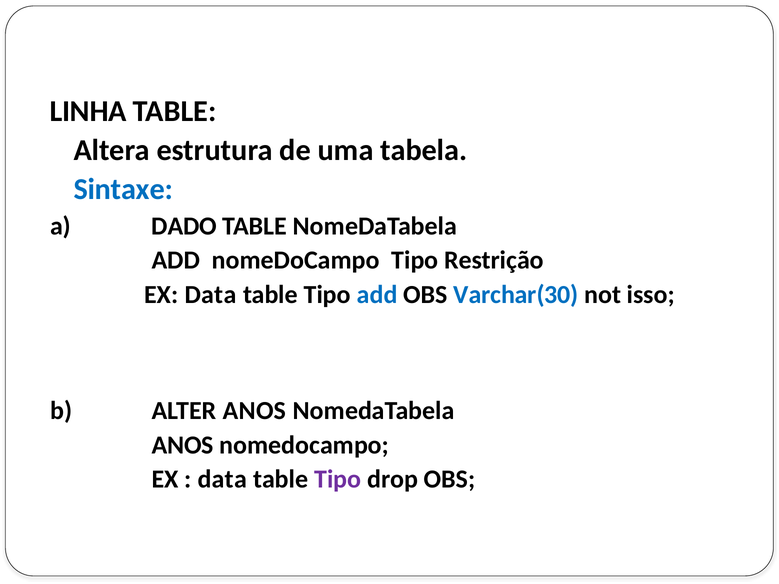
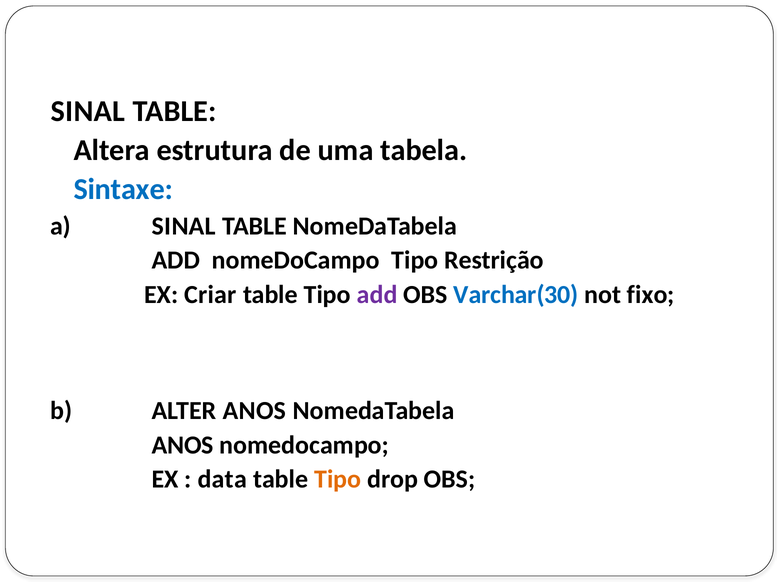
LINHA: LINHA -> SINAL (88, 111)
a DADO: DADO -> SINAL (184, 226)
EX Data: Data -> Criar (210, 295)
add colour: blue -> purple (377, 295)
isso: isso -> fixo (651, 295)
Tipo colour: purple -> orange (338, 480)
